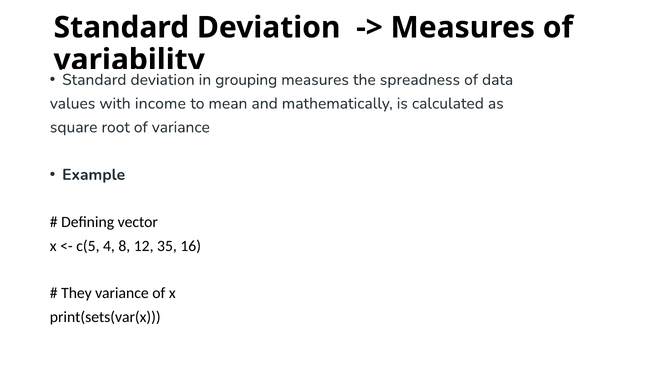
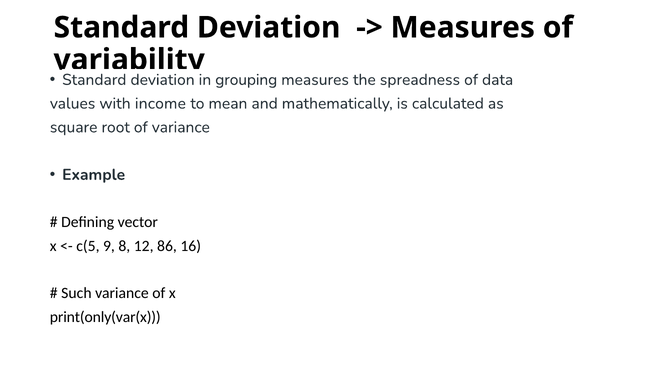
4: 4 -> 9 (109, 246)
35: 35 -> 86 (167, 246)
They: They -> Such (76, 293)
print(sets(var(x: print(sets(var(x -> print(only(var(x (105, 317)
